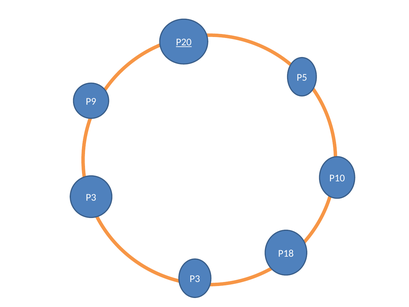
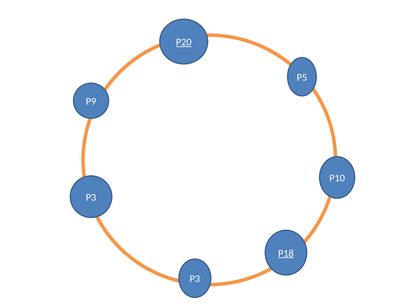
P18 underline: none -> present (286, 253)
